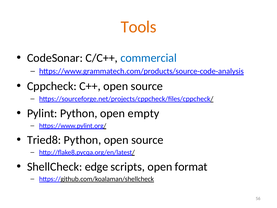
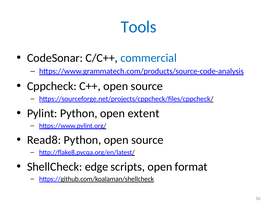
Tools colour: orange -> blue (139, 27)
empty: empty -> extent (144, 113)
Tried8: Tried8 -> Read8 (44, 140)
